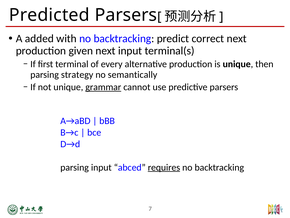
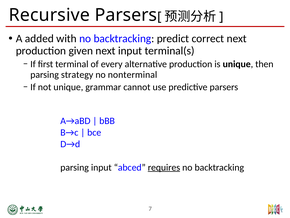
Predicted: Predicted -> Recursive (49, 15)
semantically: semantically -> nonterminal (133, 74)
grammar underline: present -> none (103, 87)
